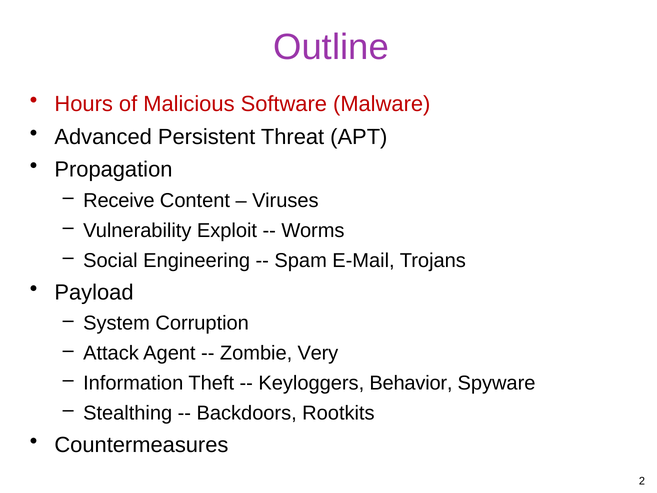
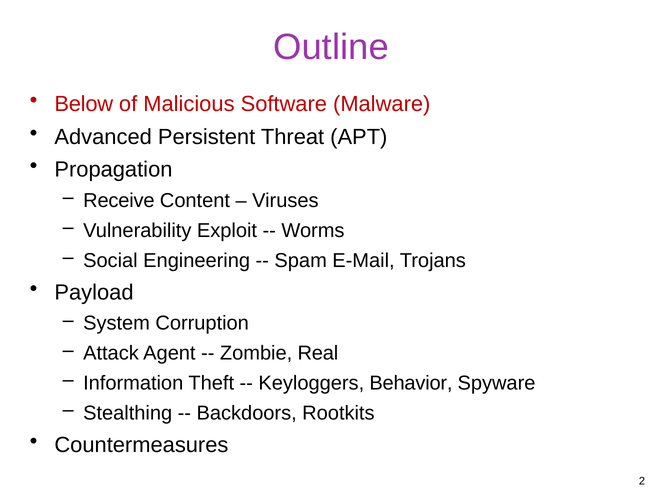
Hours: Hours -> Below (84, 104)
Very: Very -> Real (318, 353)
